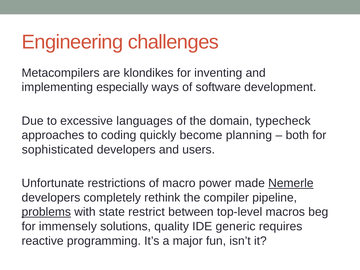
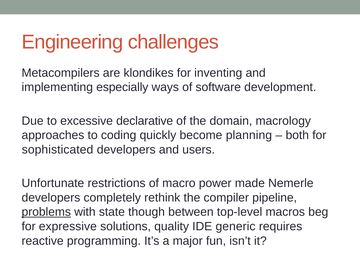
languages: languages -> declarative (145, 121)
typecheck: typecheck -> macrology (283, 121)
Nemerle underline: present -> none (291, 183)
restrict: restrict -> though (147, 212)
immensely: immensely -> expressive (68, 226)
